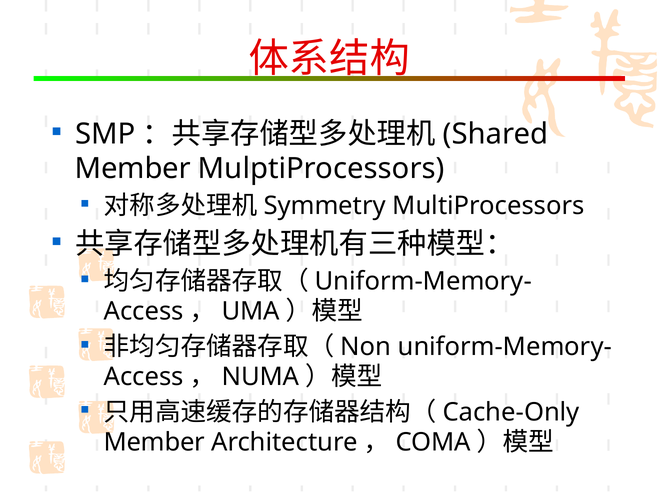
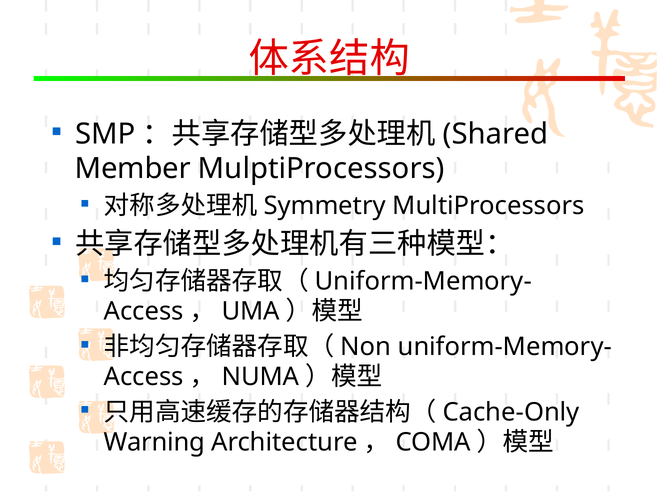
Member: Member -> Warning (154, 442)
